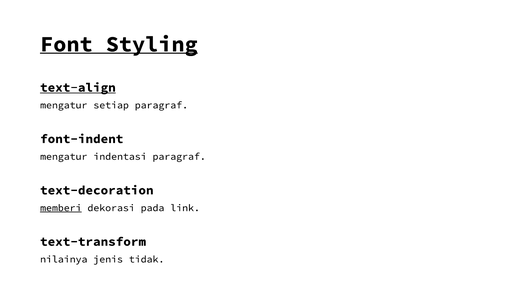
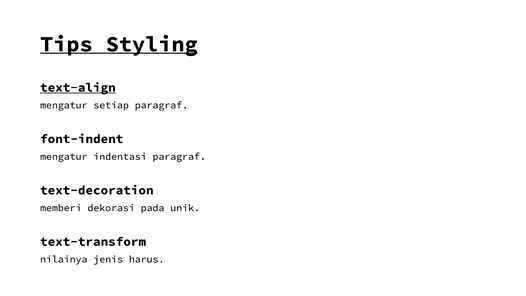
Font: Font -> Tips (66, 44)
memberi underline: present -> none (61, 208)
link: link -> unik (185, 208)
tidak: tidak -> harus (147, 259)
